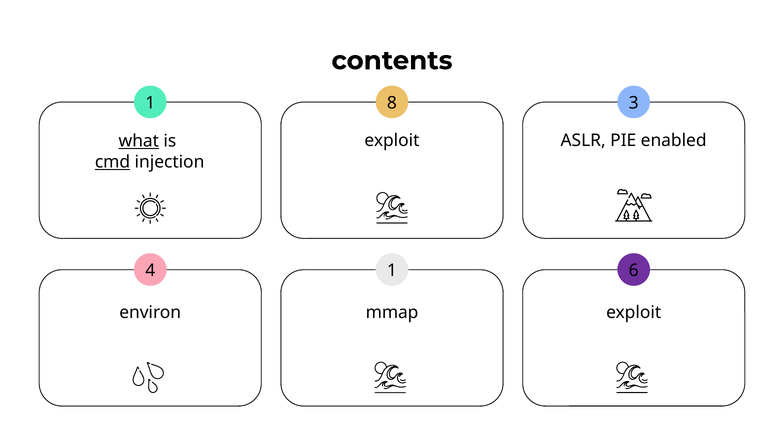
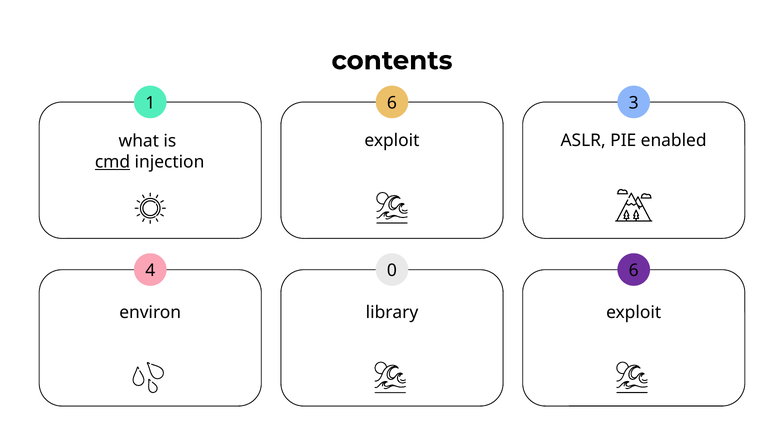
1 8: 8 -> 6 (392, 103)
what underline: present -> none (139, 141)
4 1: 1 -> 0 (392, 271)
mmap: mmap -> library (392, 313)
